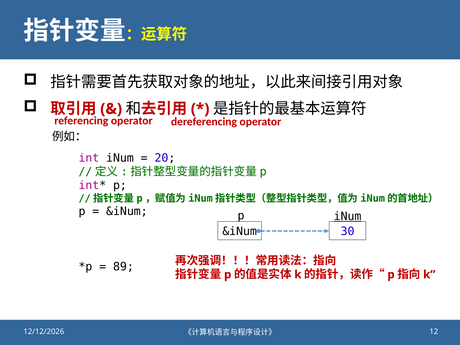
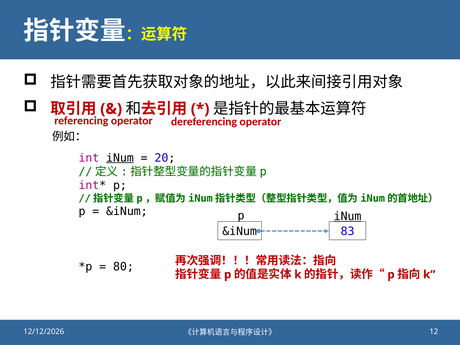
iNum underline: none -> present (120, 158)
30: 30 -> 83 (348, 232)
89: 89 -> 80 (123, 267)
